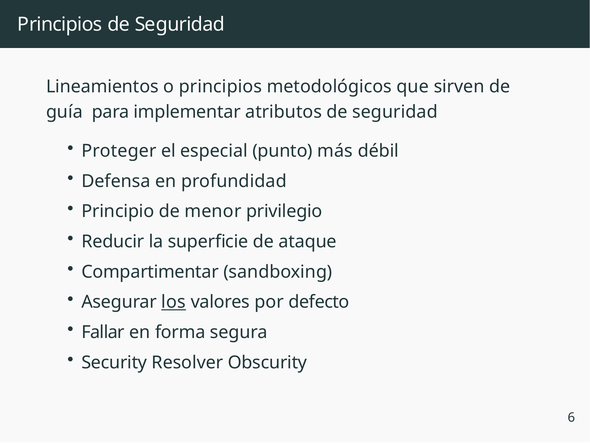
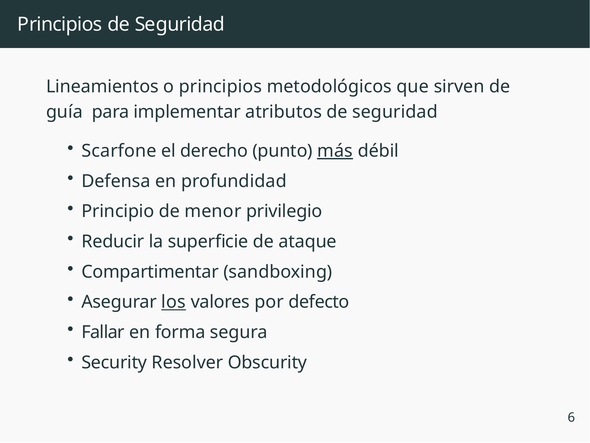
Proteger: Proteger -> Scarfone (119, 151)
especial: especial -> derecho (214, 151)
más underline: none -> present (335, 151)
